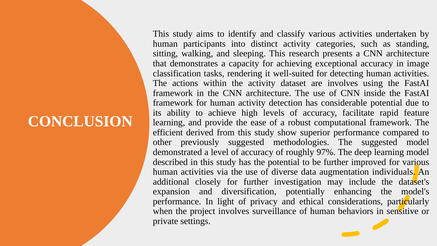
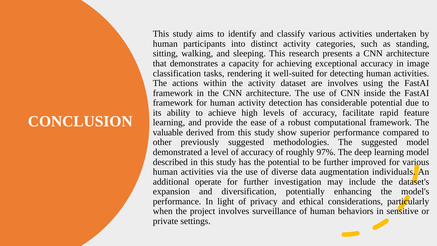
efficient: efficient -> valuable (168, 132)
closely: closely -> operate (208, 182)
